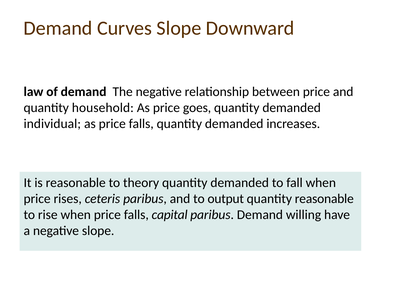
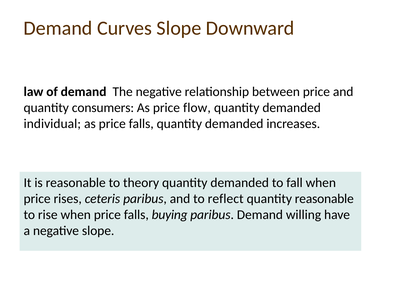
household: household -> consumers (103, 108)
goes: goes -> flow (197, 108)
output: output -> reflect (226, 199)
capital: capital -> buying (170, 215)
